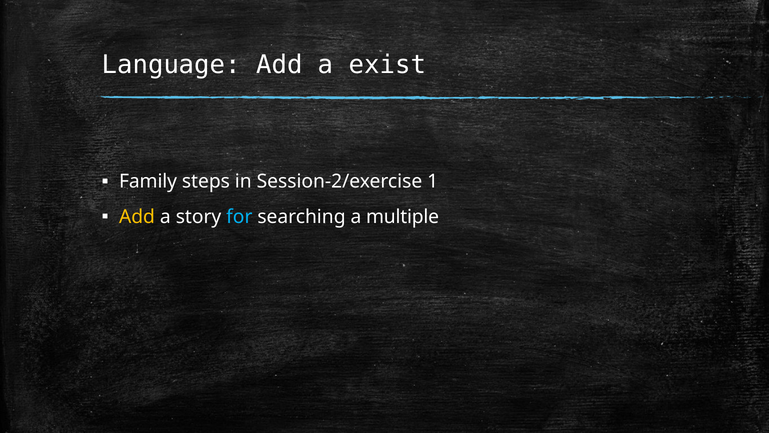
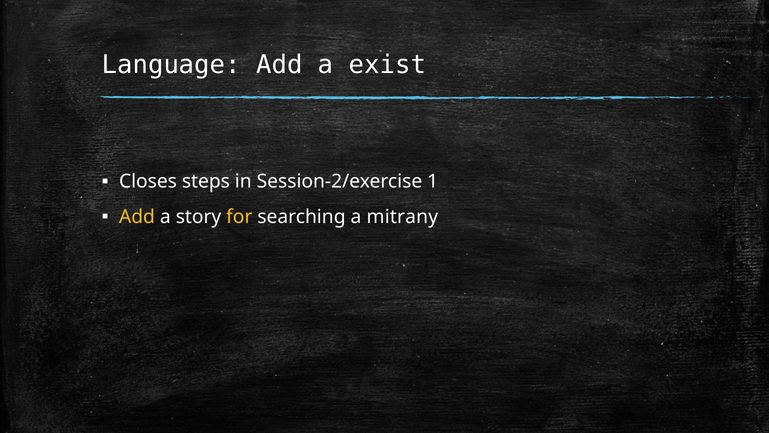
Family: Family -> Closes (148, 181)
for colour: light blue -> yellow (239, 217)
multiple: multiple -> mitrany (402, 217)
